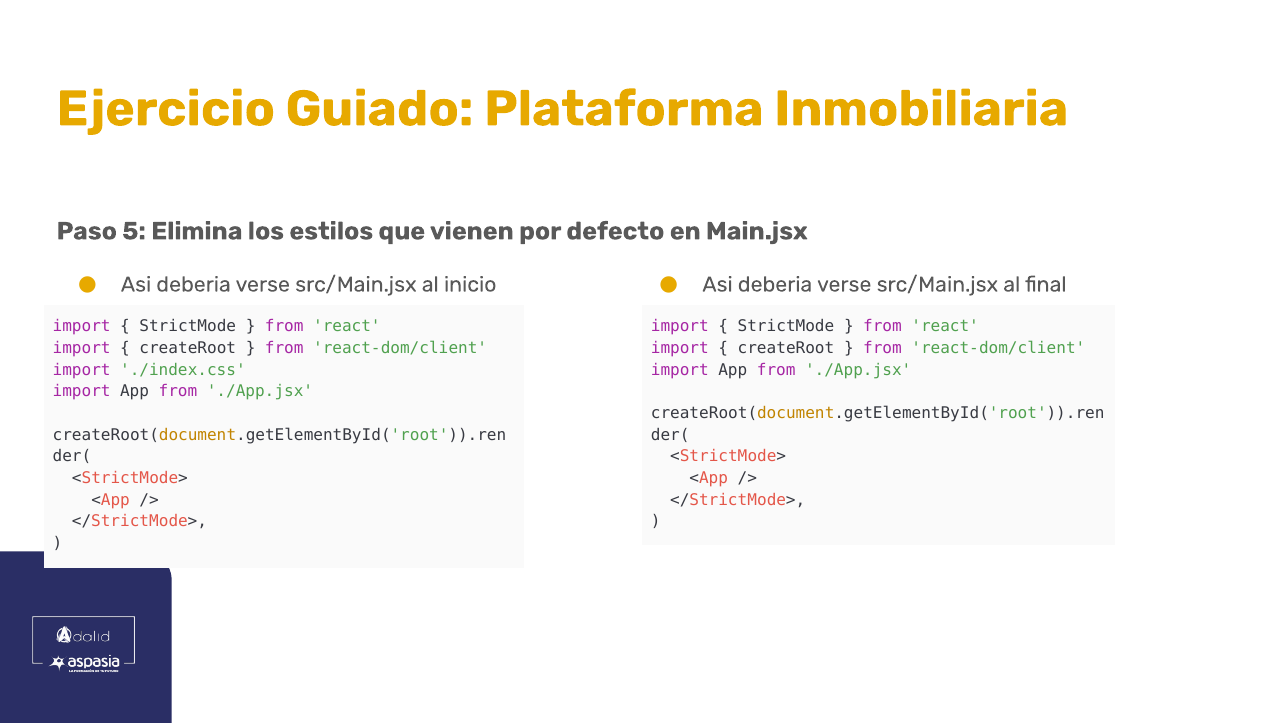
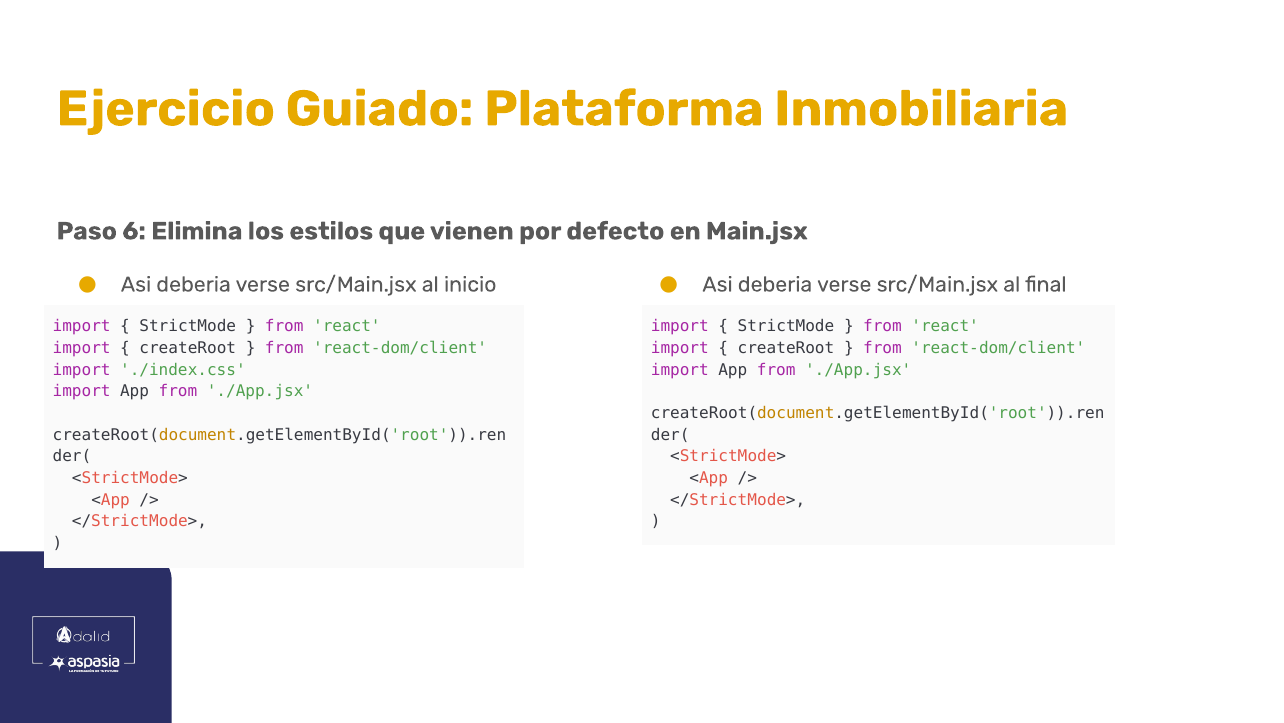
5: 5 -> 6 (134, 231)
